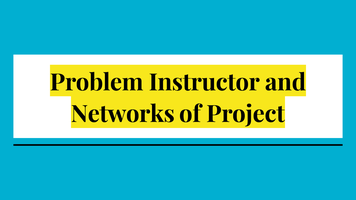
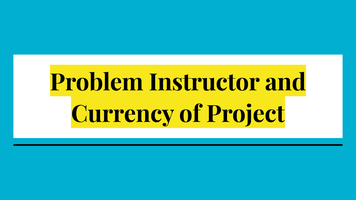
Networks: Networks -> Currency (123, 114)
